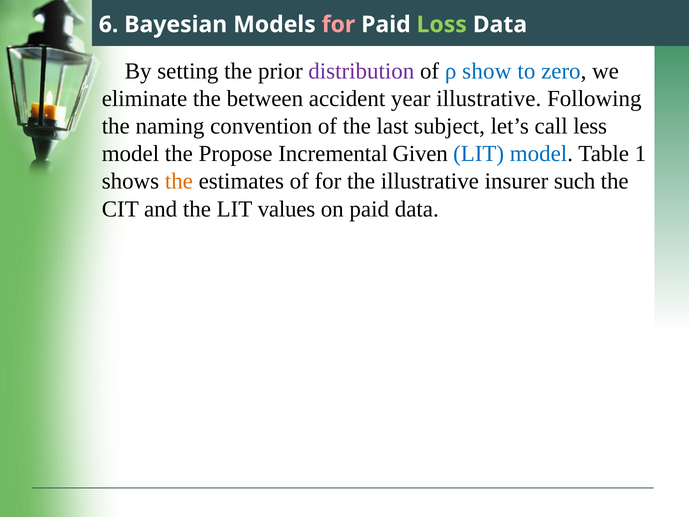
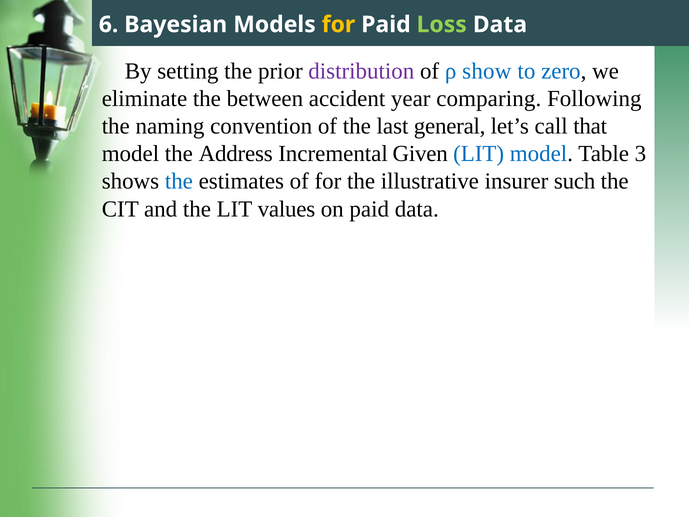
for colour: pink -> yellow (338, 25)
year illustrative: illustrative -> comparing (489, 99)
subject: subject -> general (450, 126)
less: less -> that (590, 126)
Propose: Propose -> Address (236, 154)
1: 1 -> 3 (640, 154)
the colour: orange -> blue (179, 181)
